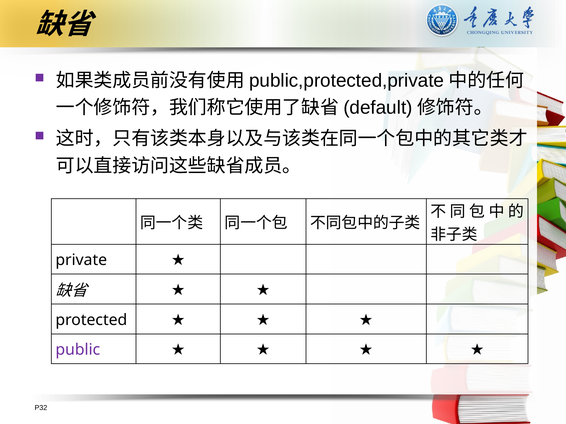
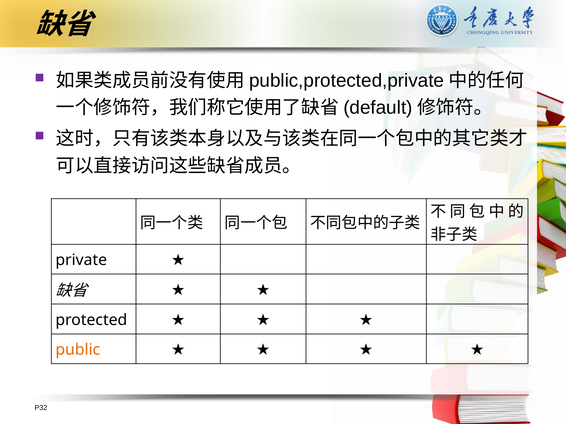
public colour: purple -> orange (78, 350)
